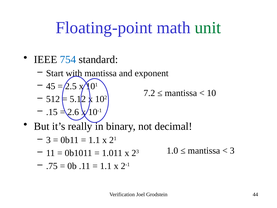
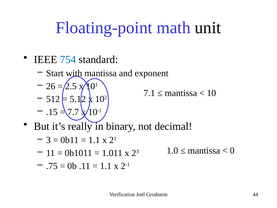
unit colour: green -> black (208, 28)
45: 45 -> 26 (51, 86)
7.2: 7.2 -> 7.1 (149, 93)
2.6: 2.6 -> 7.7 (73, 112)
3: 3 -> 0 (232, 151)
